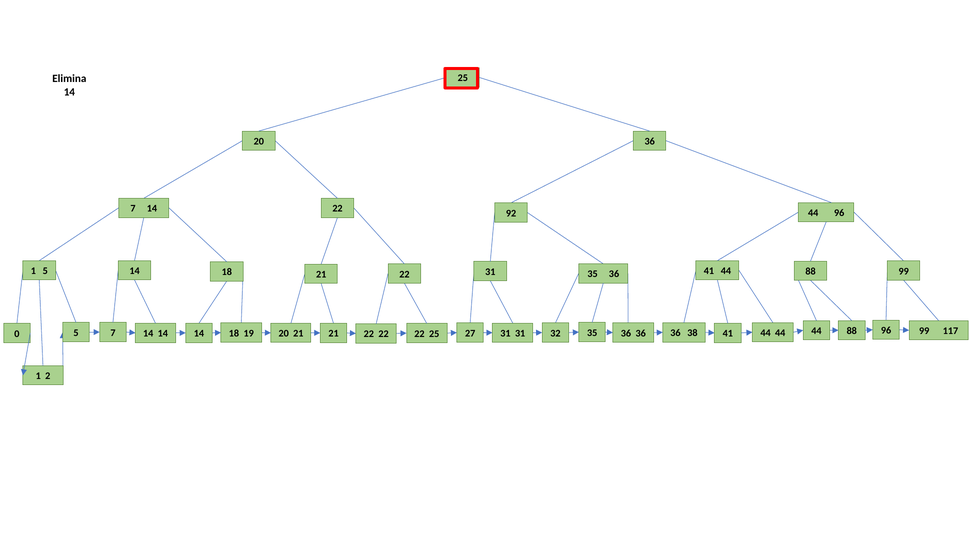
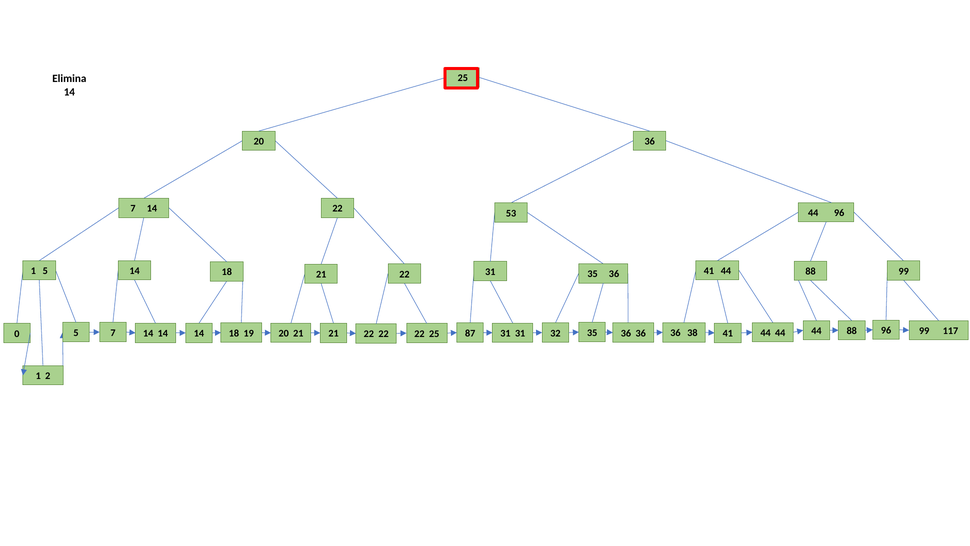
92: 92 -> 53 (511, 213)
27: 27 -> 87 (470, 333)
